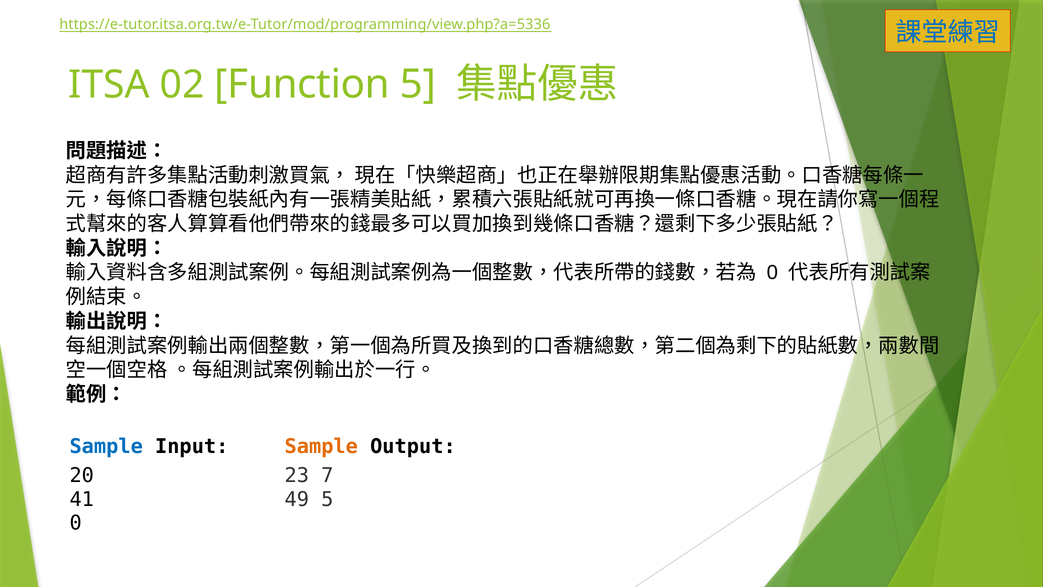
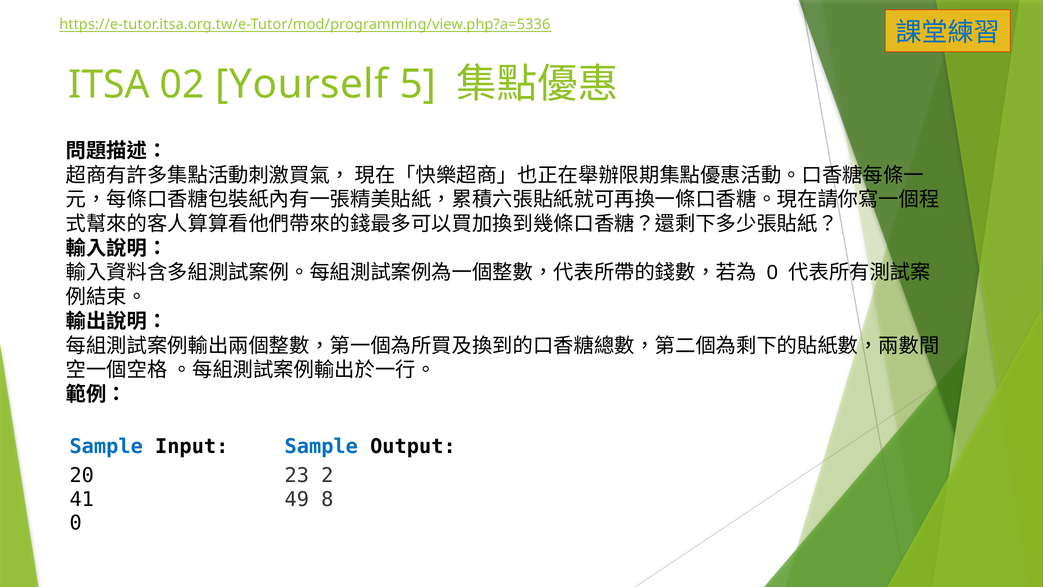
Function: Function -> Yourself (302, 85)
Sample colour: orange -> blue (321, 447)
7: 7 -> 2 (327, 475)
49 5: 5 -> 8 (327, 499)
